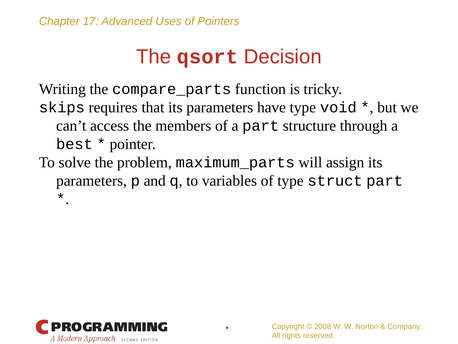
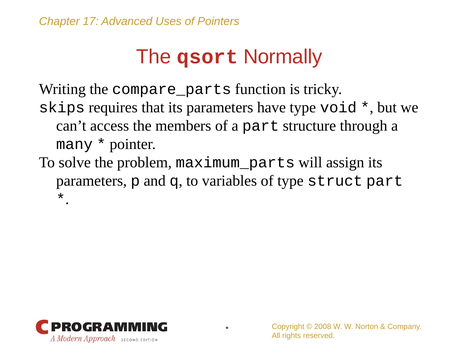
Decision: Decision -> Normally (283, 57)
best: best -> many (74, 144)
